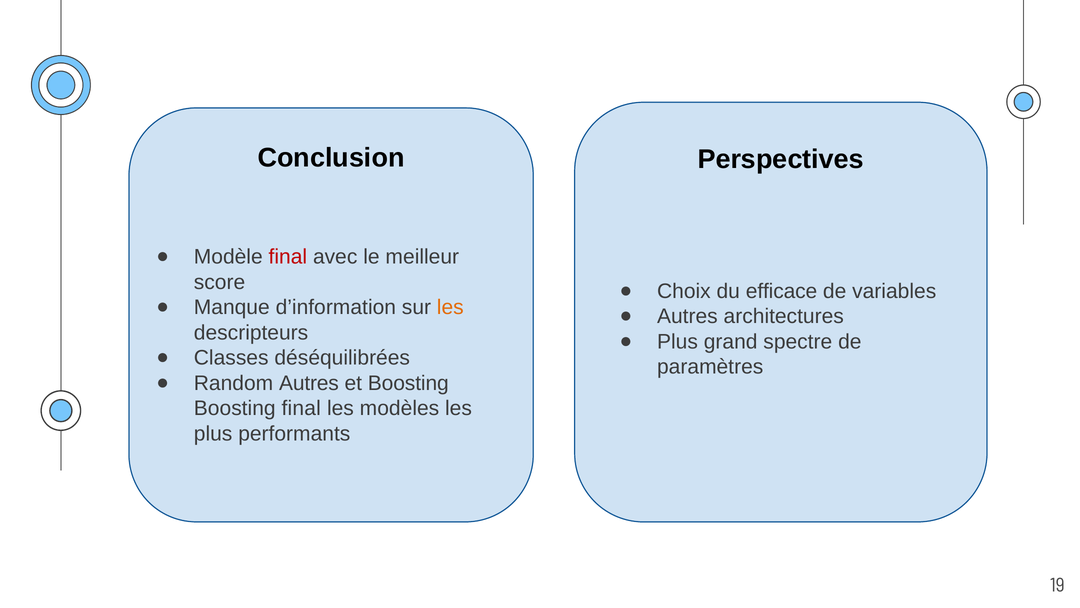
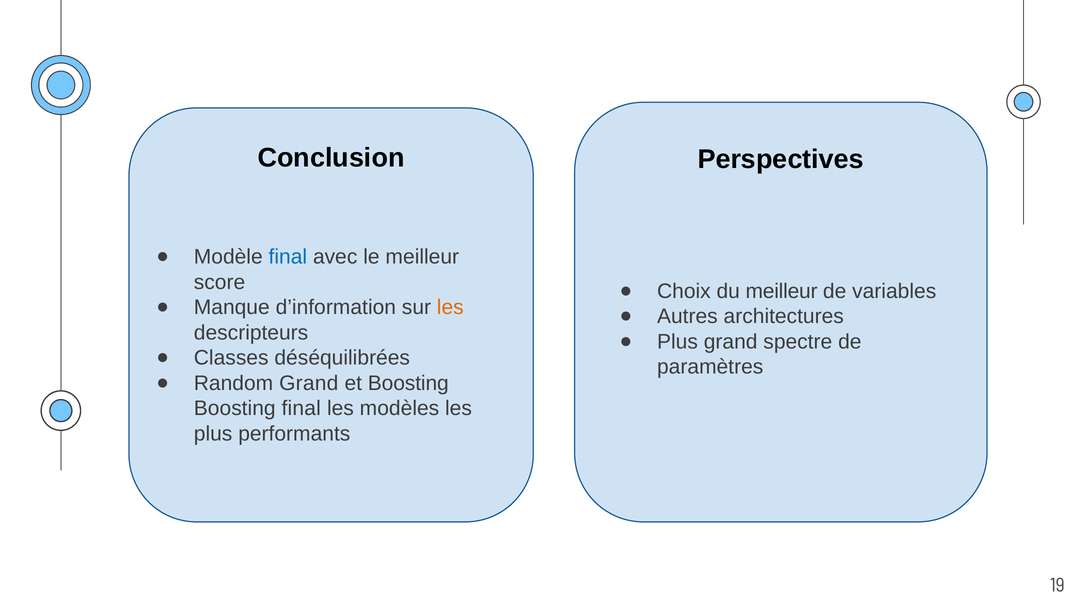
final colour: red -> blue (288, 257)
du efficace: efficace -> meilleur (782, 291)
Random Autres: Autres -> Grand (309, 383)
